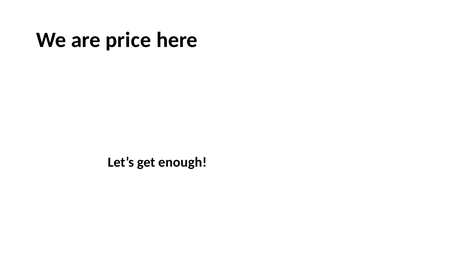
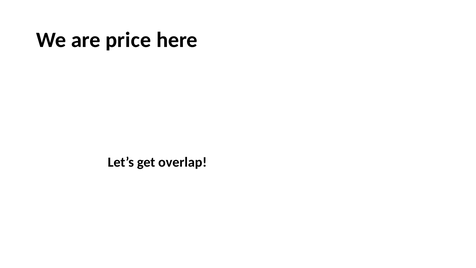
enough: enough -> overlap (183, 162)
